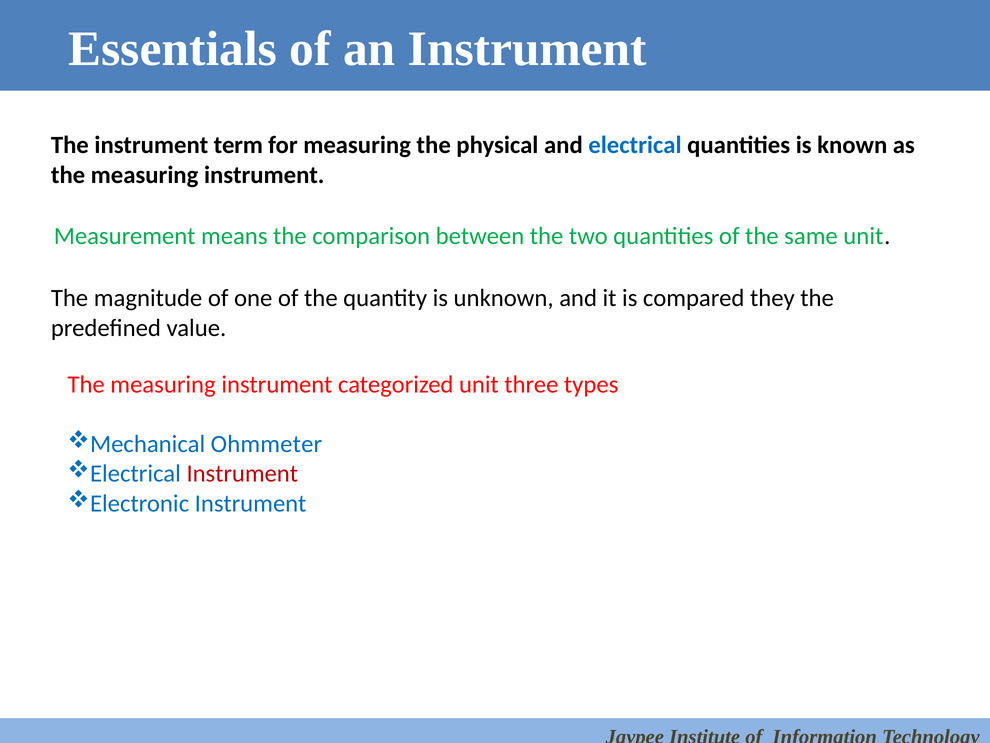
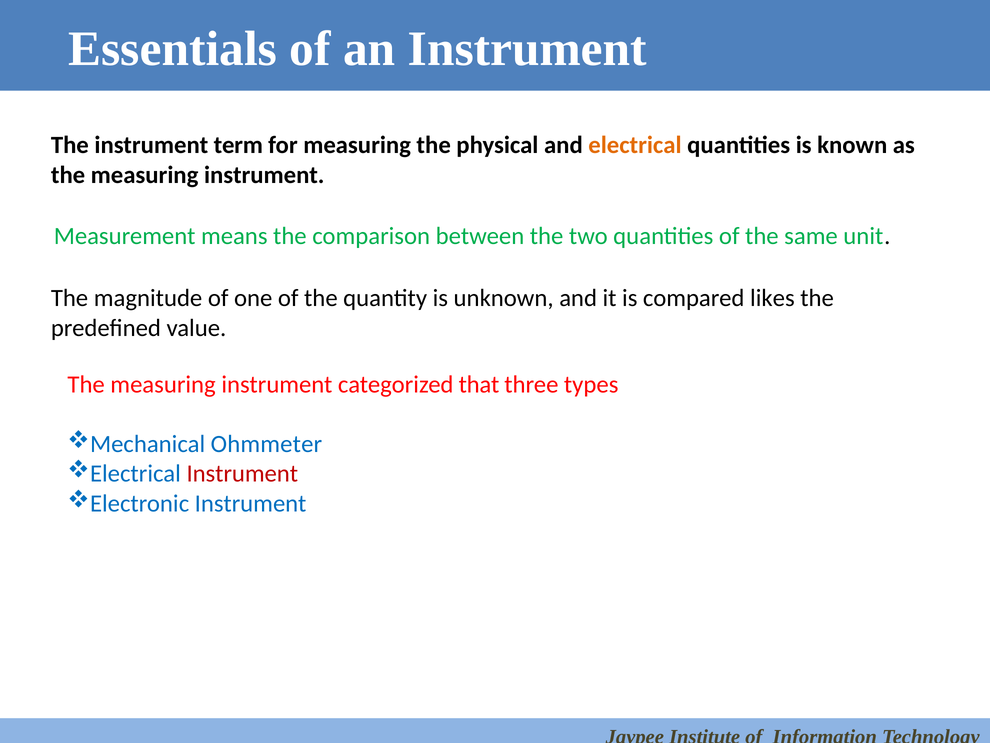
electrical colour: blue -> orange (635, 145)
they: they -> likes (772, 298)
categorized unit: unit -> that (479, 384)
